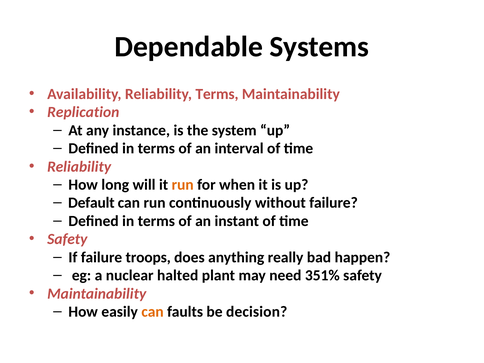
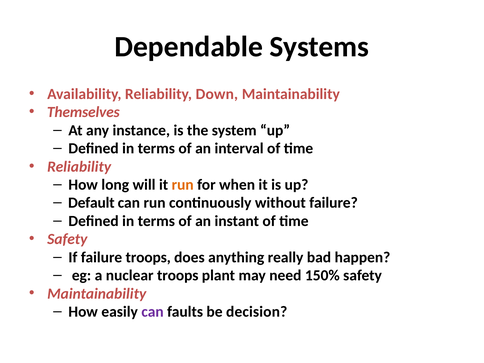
Reliability Terms: Terms -> Down (217, 94)
Replication: Replication -> Themselves (83, 112)
nuclear halted: halted -> troops (178, 275)
351%: 351% -> 150% (322, 275)
can colour: orange -> purple (153, 312)
